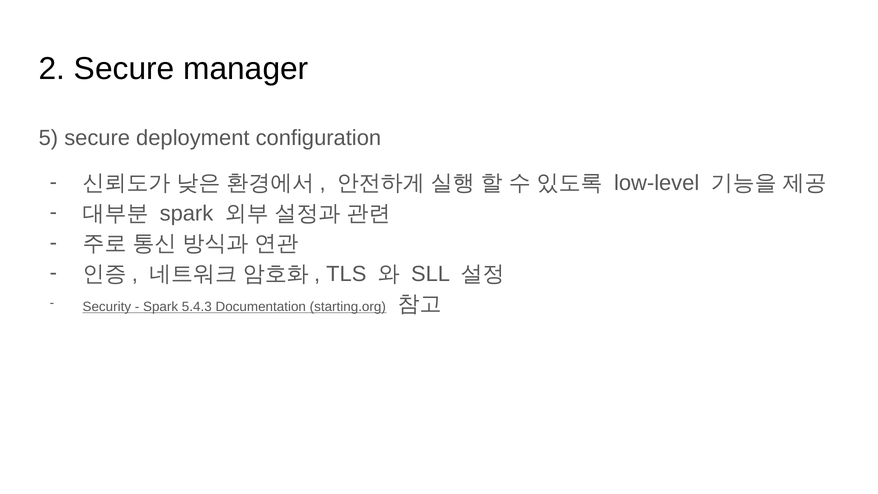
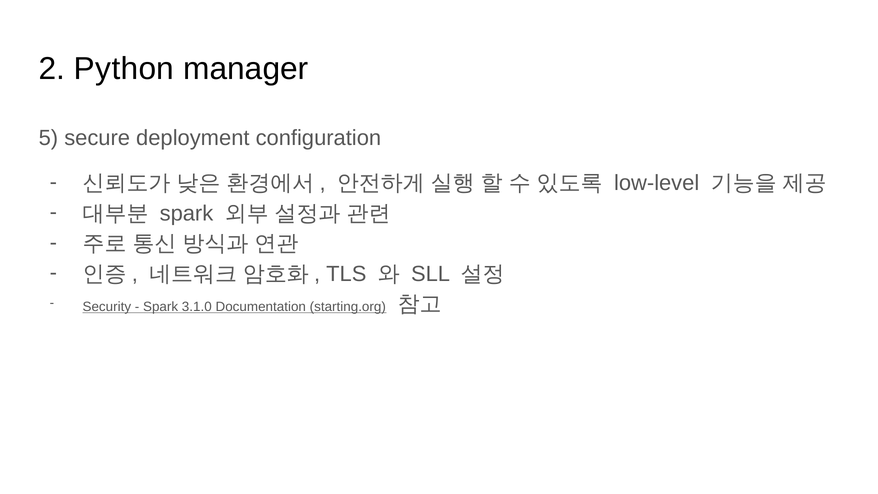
2 Secure: Secure -> Python (124, 69)
5.4.3: 5.4.3 -> 3.1.0 (197, 307)
